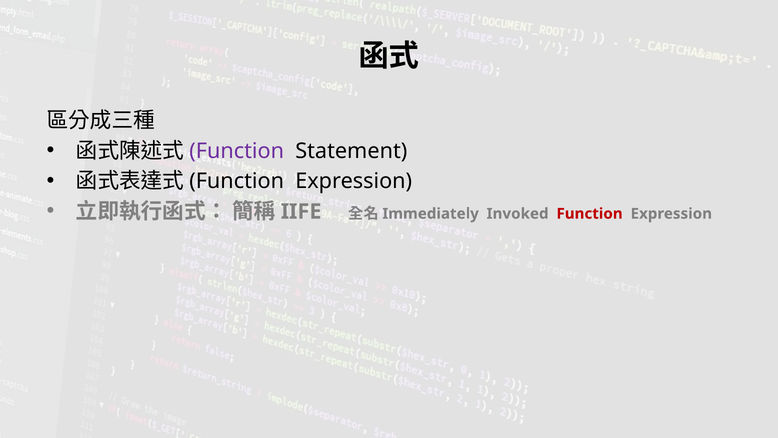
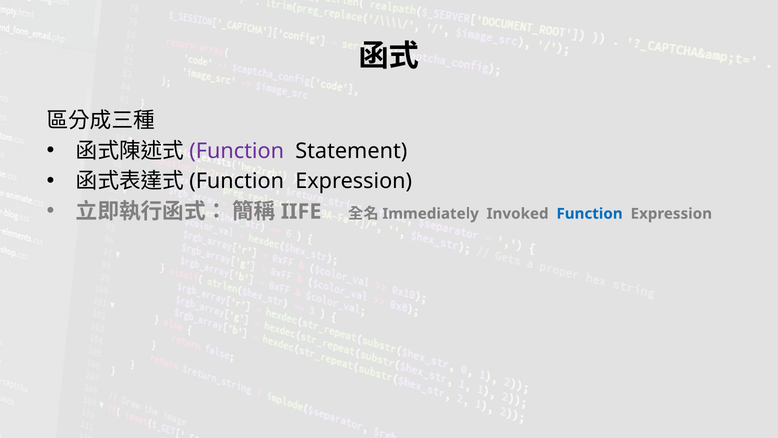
Function colour: red -> blue (590, 214)
